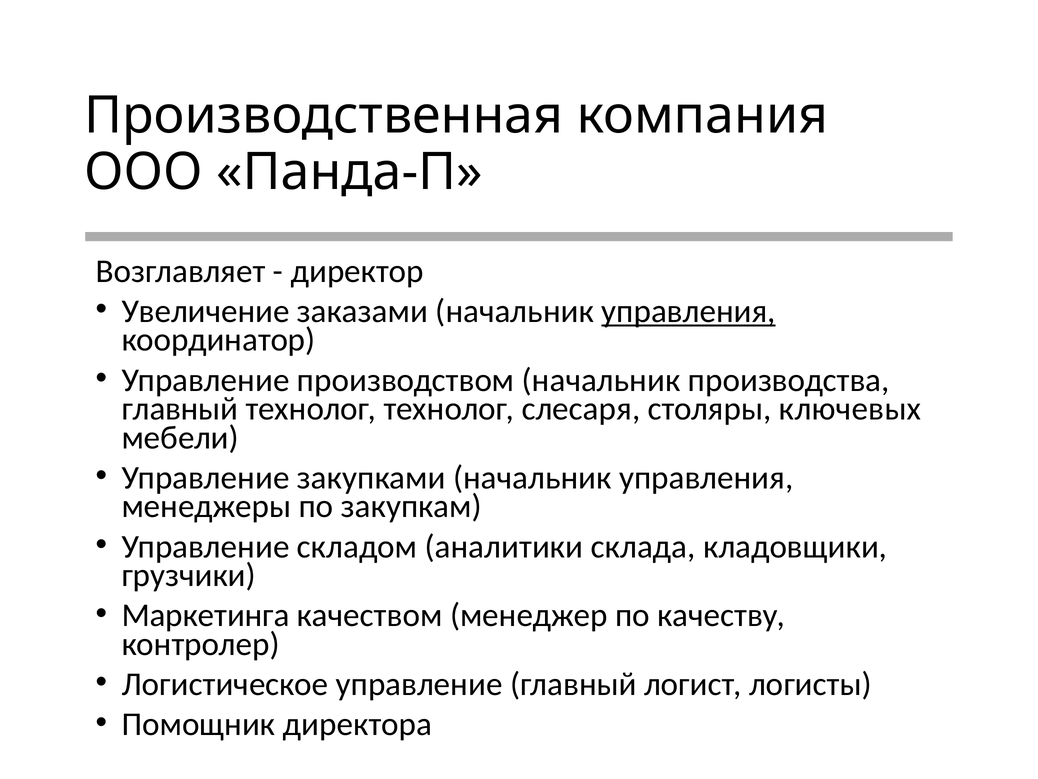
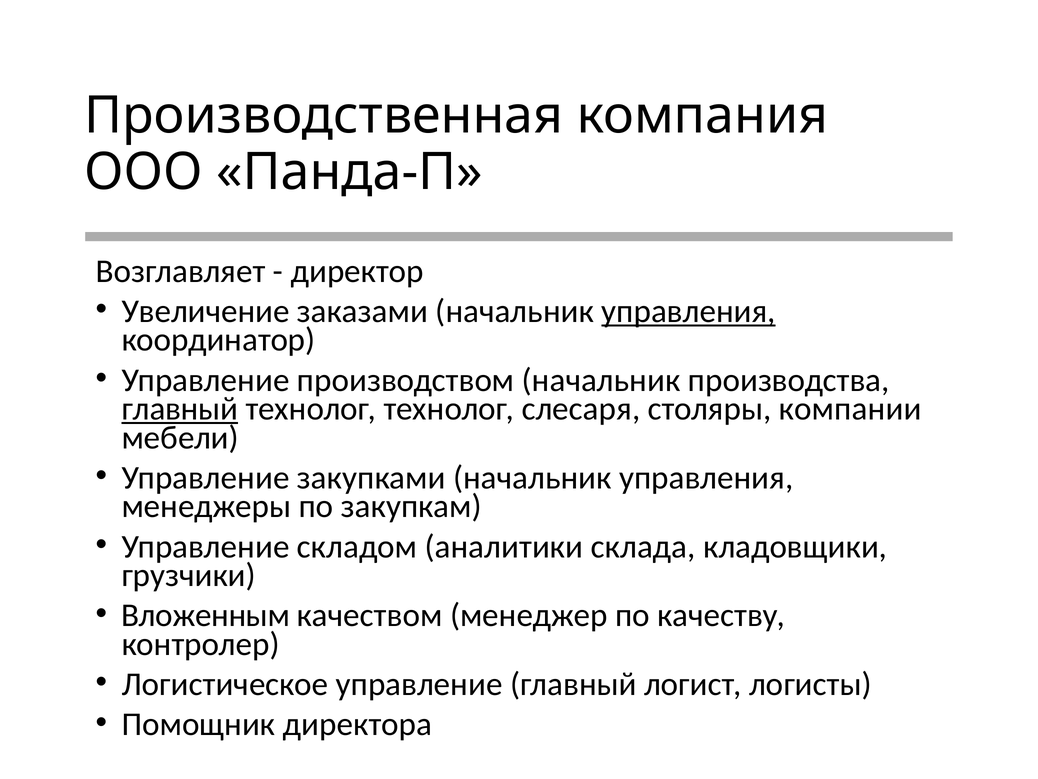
главный underline: none -> present (180, 409)
ключевых: ключевых -> компании (850, 409)
Маркетинга: Маркетинга -> Вложенным (206, 615)
